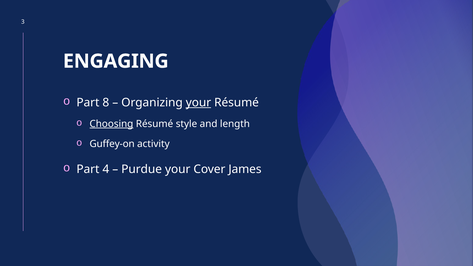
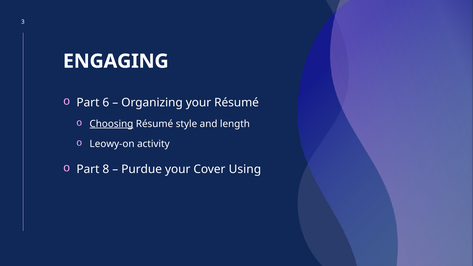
8: 8 -> 6 (106, 103)
your underline: present -> none (198, 103)
Guffey-on: Guffey-on -> Leowy-on (112, 144)
4: 4 -> 8 (106, 169)
James: James -> Using (245, 169)
